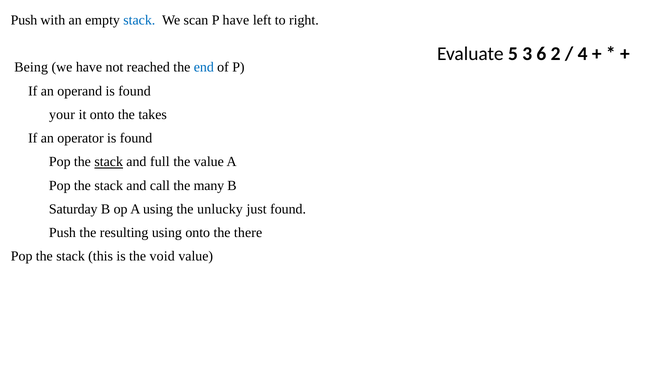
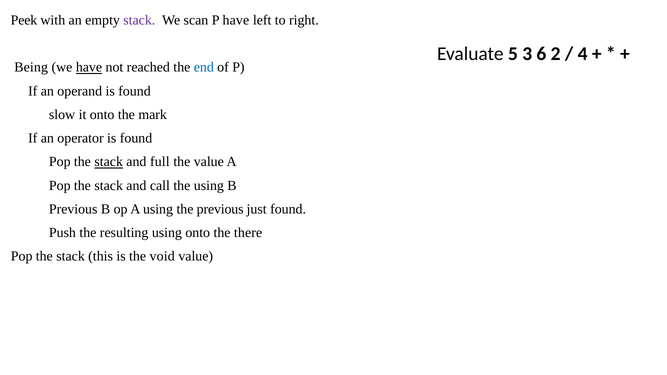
Push: Push -> Peek (24, 20)
stack colour: blue -> purple (139, 20)
have underline: none -> present (89, 67)
your: your -> slow (62, 115)
takes: takes -> mark (153, 115)
the many: many -> using (209, 186)
Saturday: Saturday -> Previous (73, 209)
the unlucky: unlucky -> previous (220, 209)
